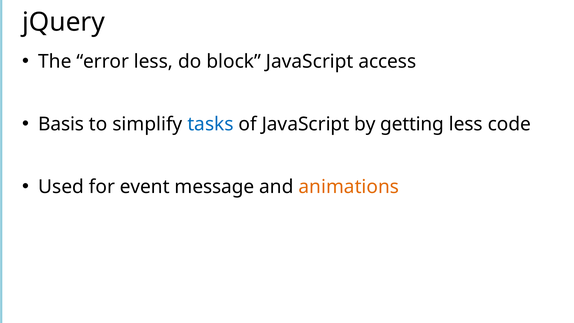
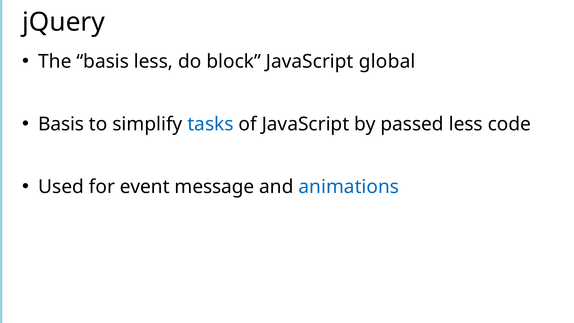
The error: error -> basis (103, 61)
access: access -> global (387, 61)
getting: getting -> passed (412, 124)
animations colour: orange -> blue (349, 187)
